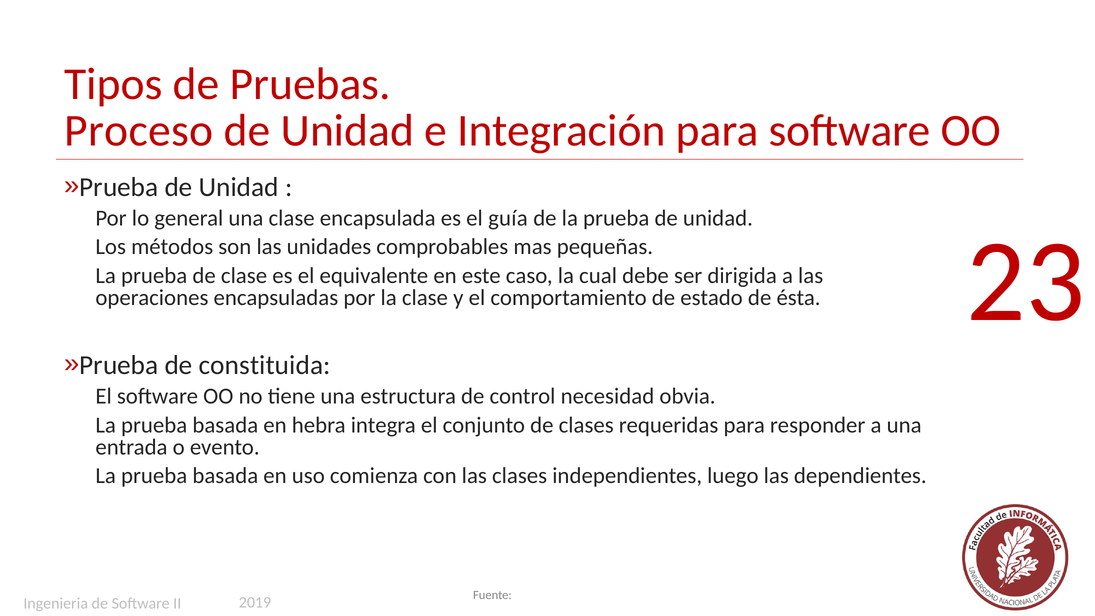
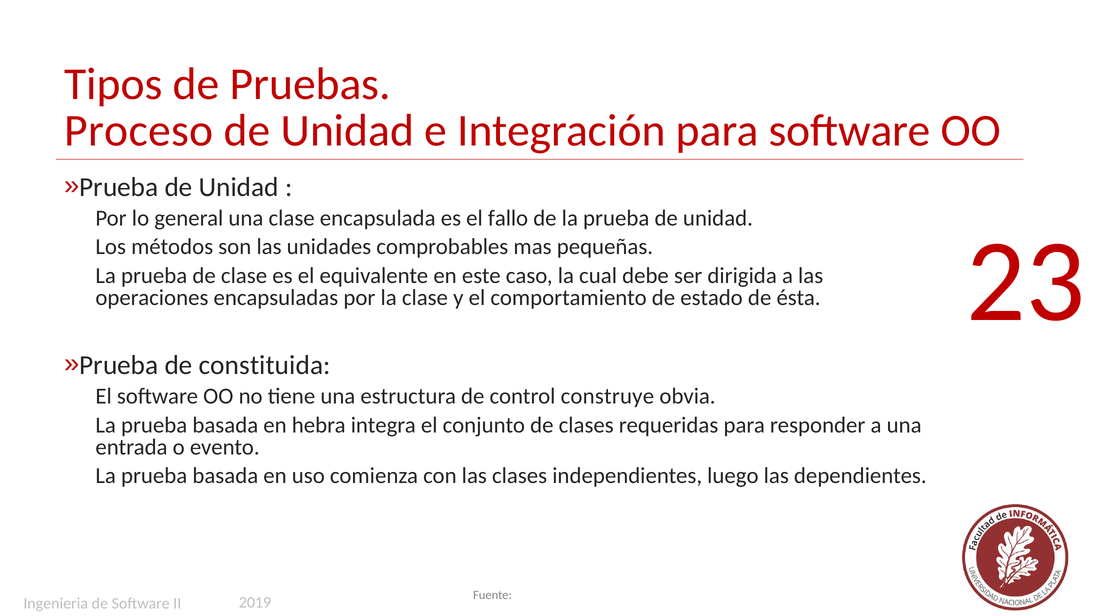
guía: guía -> fallo (508, 218)
necesidad: necesidad -> construye (607, 396)
